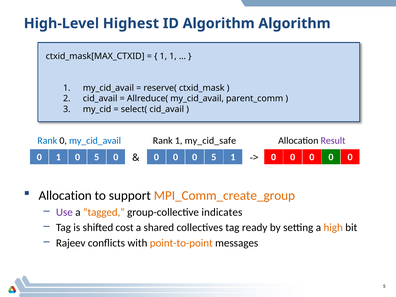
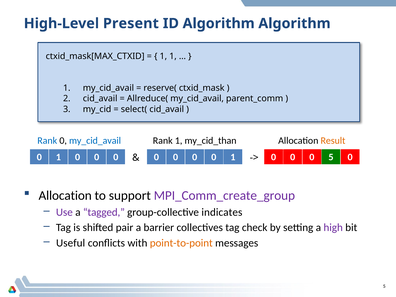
Highest: Highest -> Present (131, 23)
my_cid_safe: my_cid_safe -> my_cid_than (211, 141)
Result colour: purple -> orange (333, 141)
1 0 5: 5 -> 0 (97, 157)
5: 5 -> 0 (214, 157)
0: 0 -> 5 (331, 157)
MPI_Comm_create_group colour: orange -> purple (224, 196)
tagged colour: orange -> purple (104, 212)
cost: cost -> pair (125, 228)
shared: shared -> barrier (159, 228)
ready: ready -> check (255, 228)
high colour: orange -> purple (333, 228)
Rajeev: Rajeev -> Useful (71, 243)
